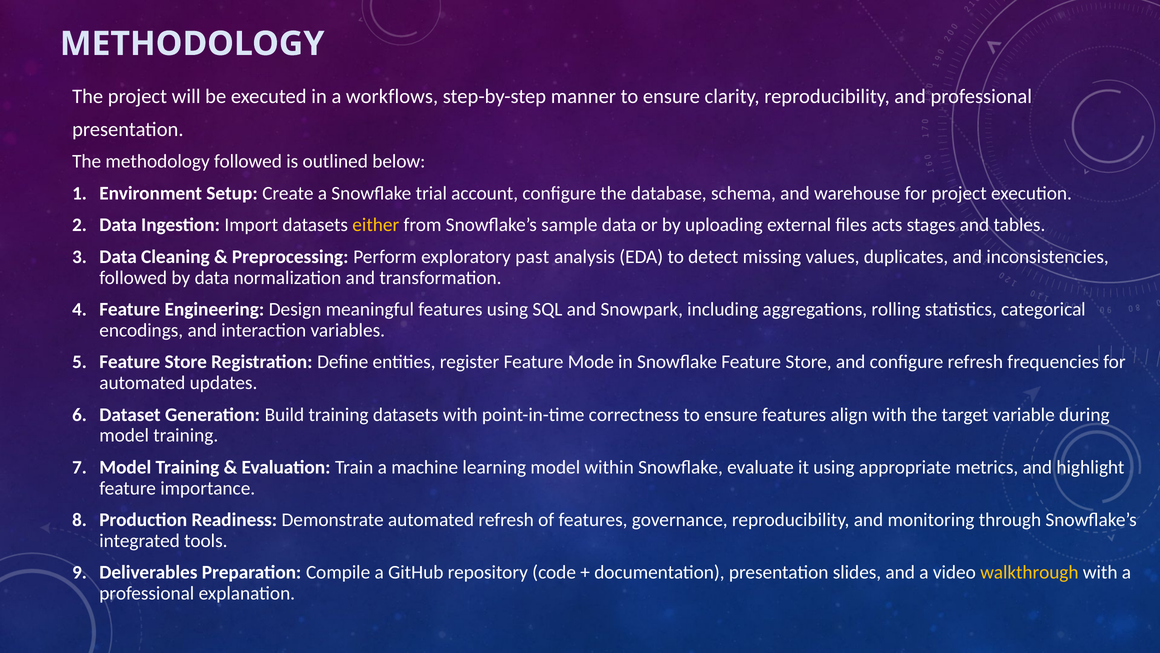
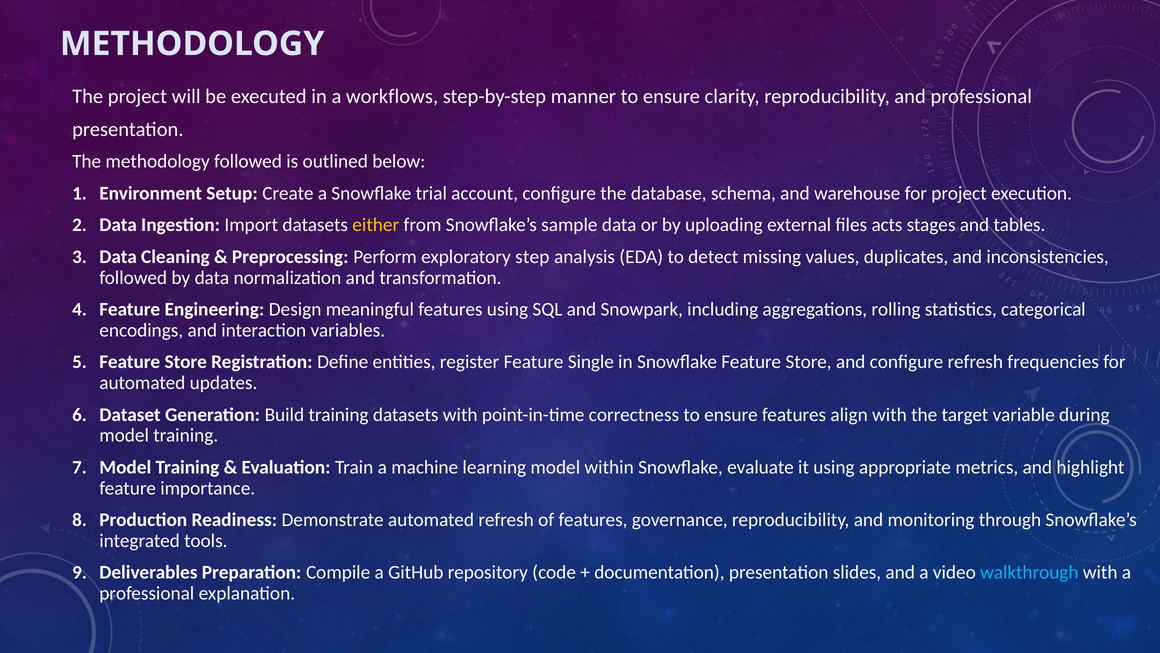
past: past -> step (532, 257)
Mode: Mode -> Single (591, 362)
walkthrough colour: yellow -> light blue (1029, 572)
